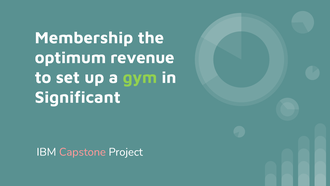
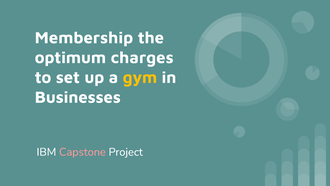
revenue: revenue -> charges (142, 58)
gym colour: light green -> yellow (140, 77)
Significant: Significant -> Businesses (78, 97)
